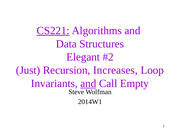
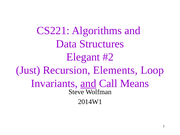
CS221 underline: present -> none (53, 31)
Increases: Increases -> Elements (115, 70)
Empty: Empty -> Means (134, 83)
